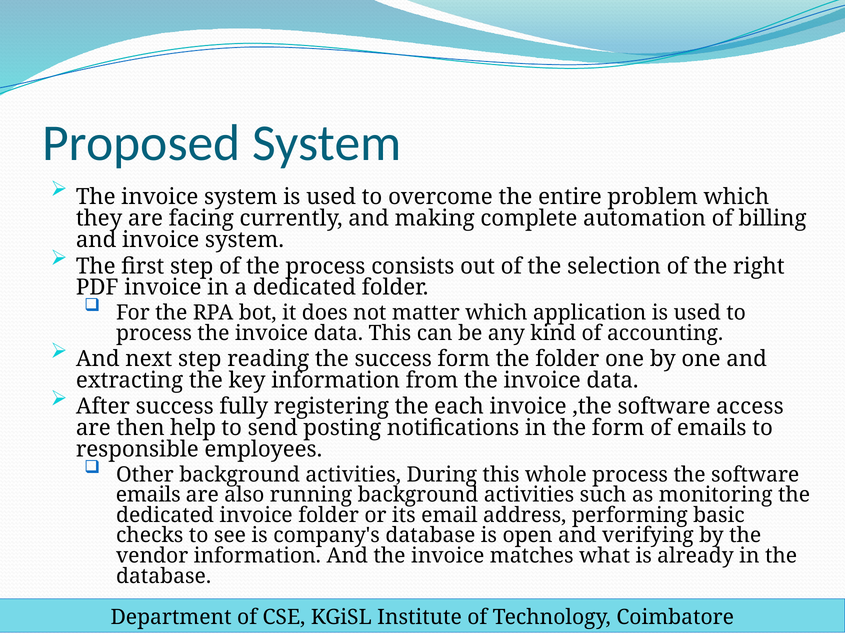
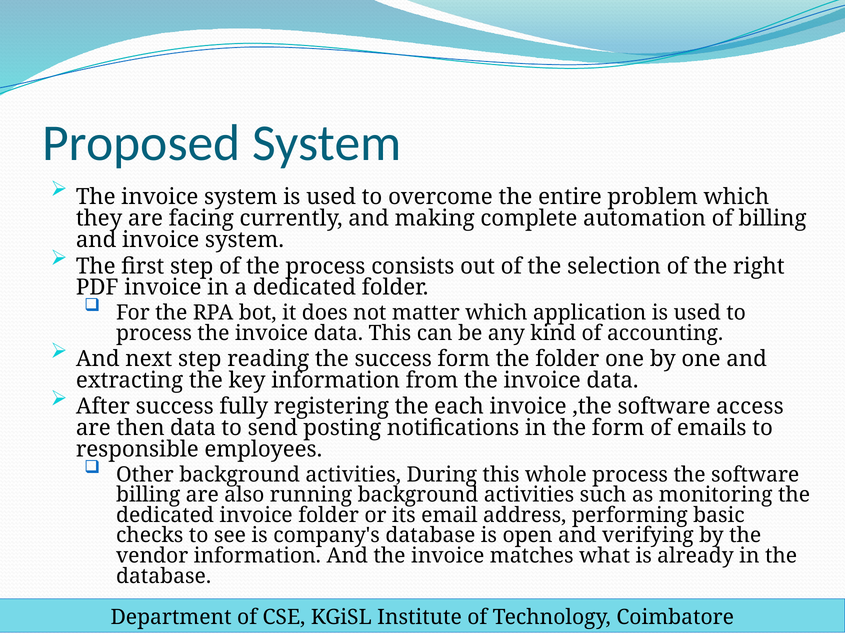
then help: help -> data (193, 428)
emails: emails -> billing (148, 495)
